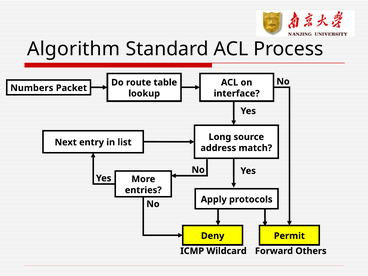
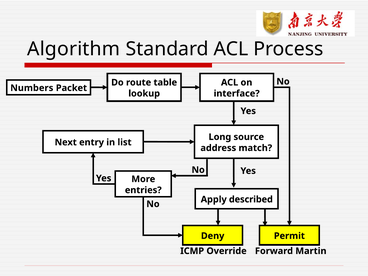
protocols: protocols -> described (251, 199)
Wildcard: Wildcard -> Override (227, 251)
Others: Others -> Martin (311, 251)
